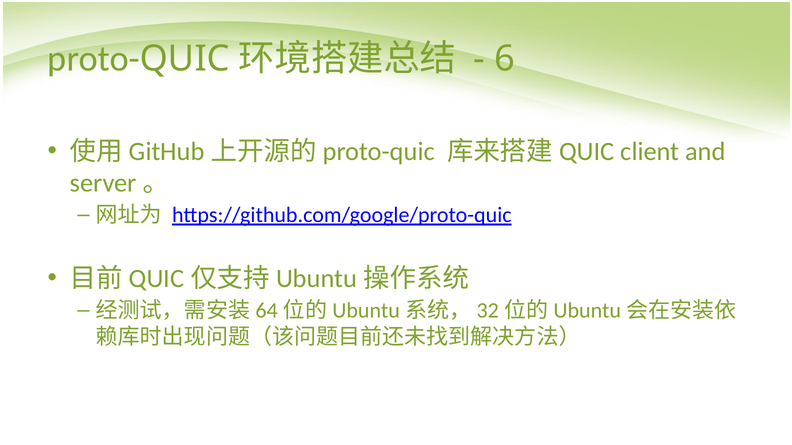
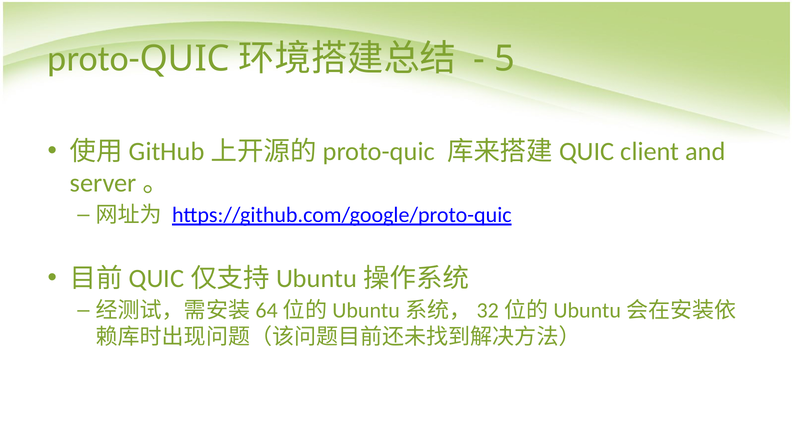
6: 6 -> 5 (504, 59)
